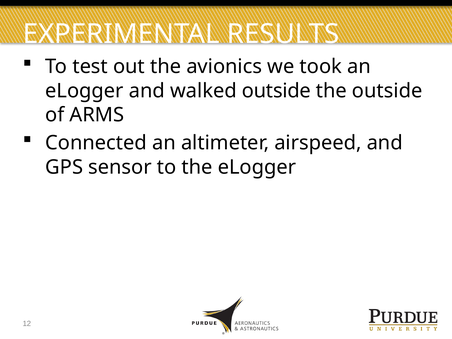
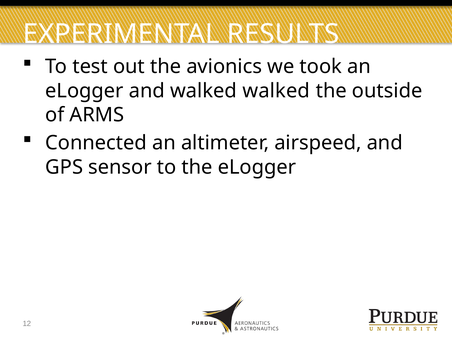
walked outside: outside -> walked (276, 91)
